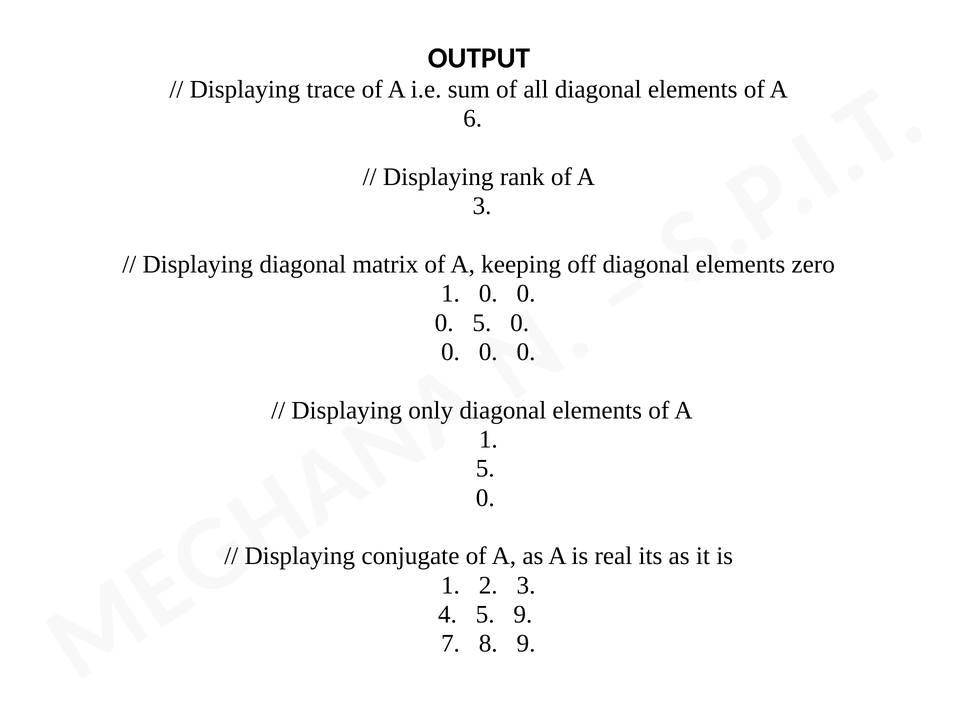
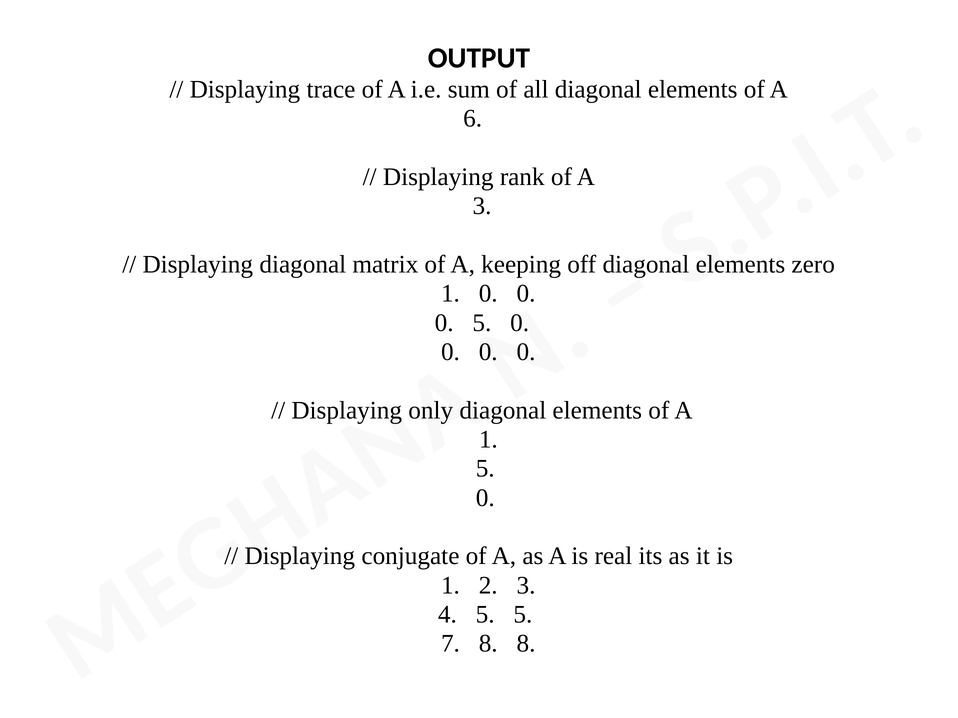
5 9: 9 -> 5 (523, 615)
8 9: 9 -> 8 (526, 644)
